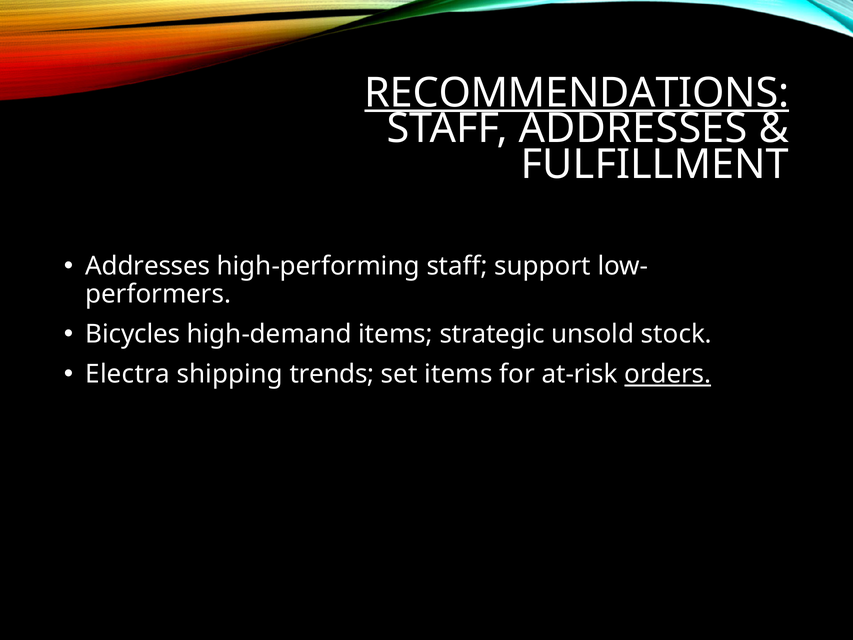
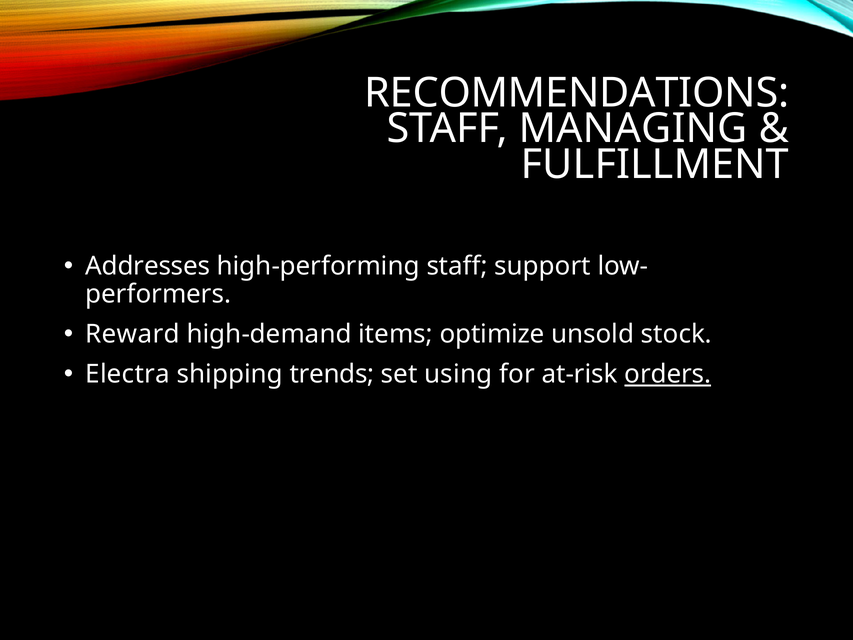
RECOMMENDATIONS underline: present -> none (577, 93)
STAFF ADDRESSES: ADDRESSES -> MANAGING (633, 129)
Bicycles: Bicycles -> Reward (133, 334)
strategic: strategic -> optimize (492, 334)
set items: items -> using (458, 374)
